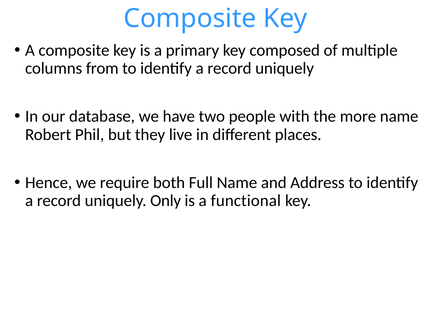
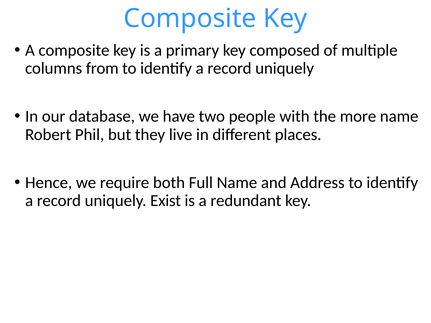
Only: Only -> Exist (166, 201)
functional: functional -> redundant (246, 201)
